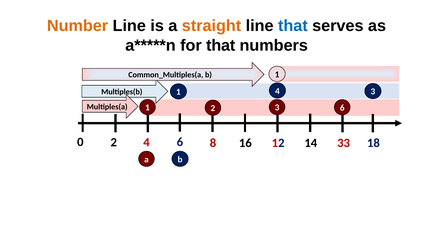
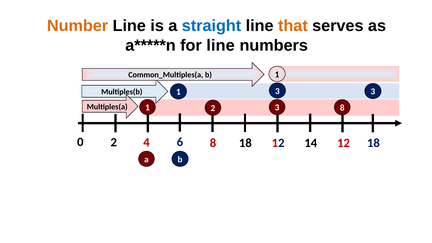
straight colour: orange -> blue (212, 26)
that colour: blue -> orange (293, 26)
for that: that -> line (221, 45)
1 4: 4 -> 3 (277, 91)
3 6: 6 -> 8 (342, 108)
8 16: 16 -> 18 (245, 143)
14 33: 33 -> 12 (344, 143)
